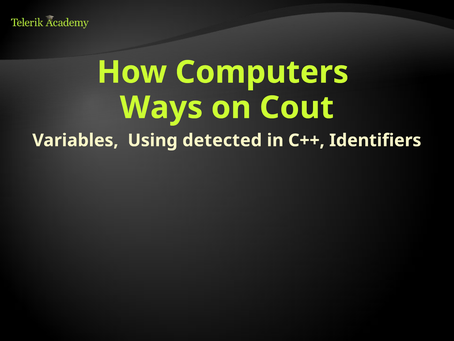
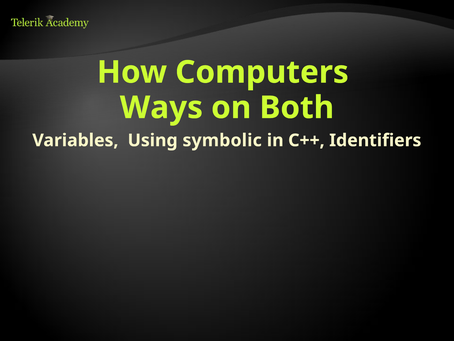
Cout: Cout -> Both (297, 108)
detected: detected -> symbolic (222, 140)
